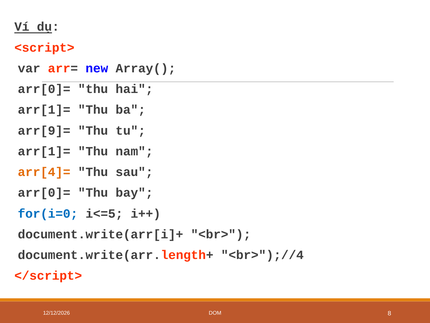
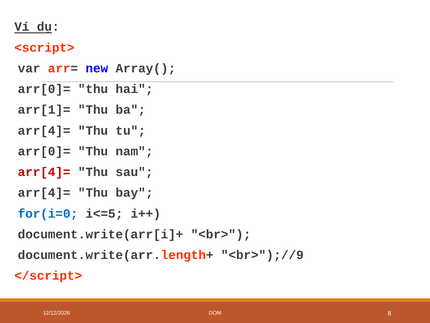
arr[9]=: arr[9]= -> arr[4]= (44, 130)
arr[1]=: arr[1]= -> arr[0]= (44, 151)
arr[4]= colour: orange -> red (44, 172)
arr[0]=: arr[0]= -> arr[4]= (44, 193)
<br>");//4: <br>");//4 -> <br>");//9 (262, 255)
